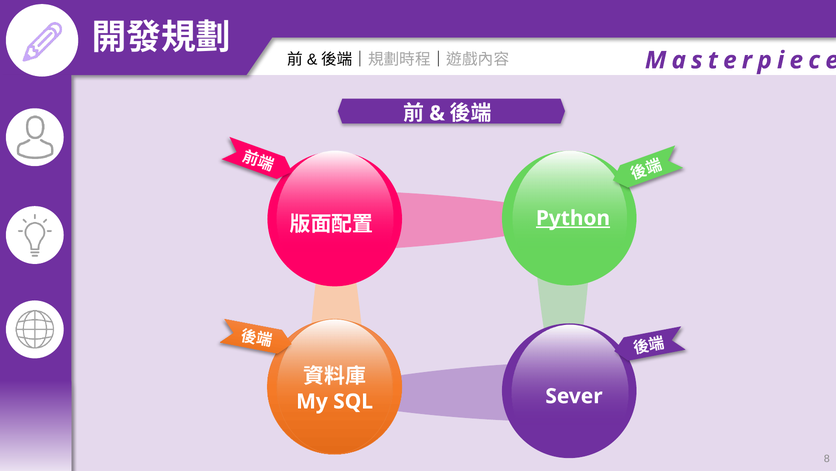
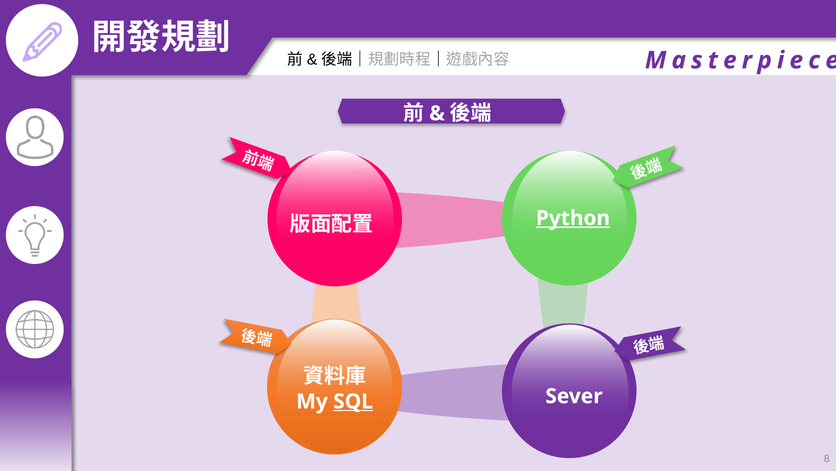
SQL underline: none -> present (353, 401)
